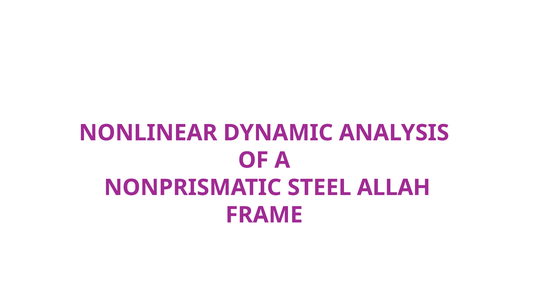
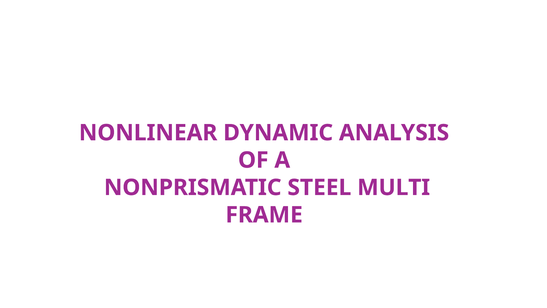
ALLAH: ALLAH -> MULTI (394, 187)
